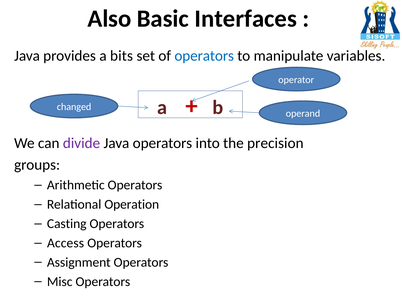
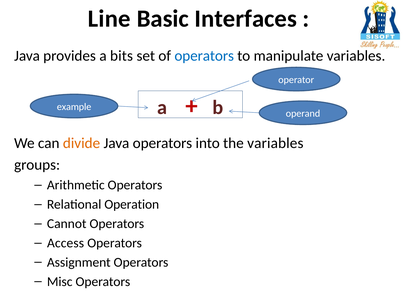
Also: Also -> Line (109, 19)
changed: changed -> example (74, 107)
divide colour: purple -> orange (82, 143)
the precision: precision -> variables (275, 143)
Casting: Casting -> Cannot (67, 224)
